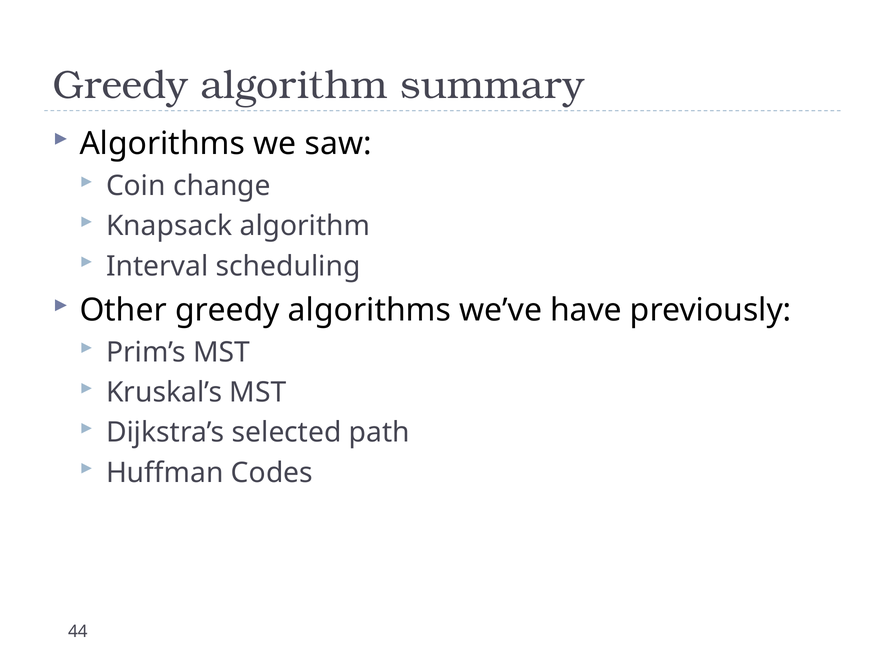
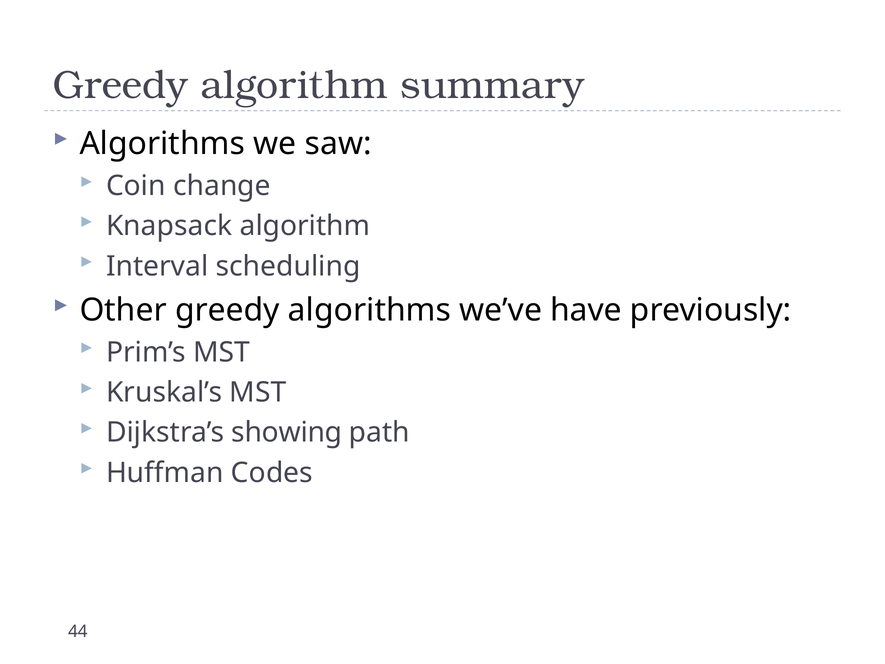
selected: selected -> showing (287, 432)
